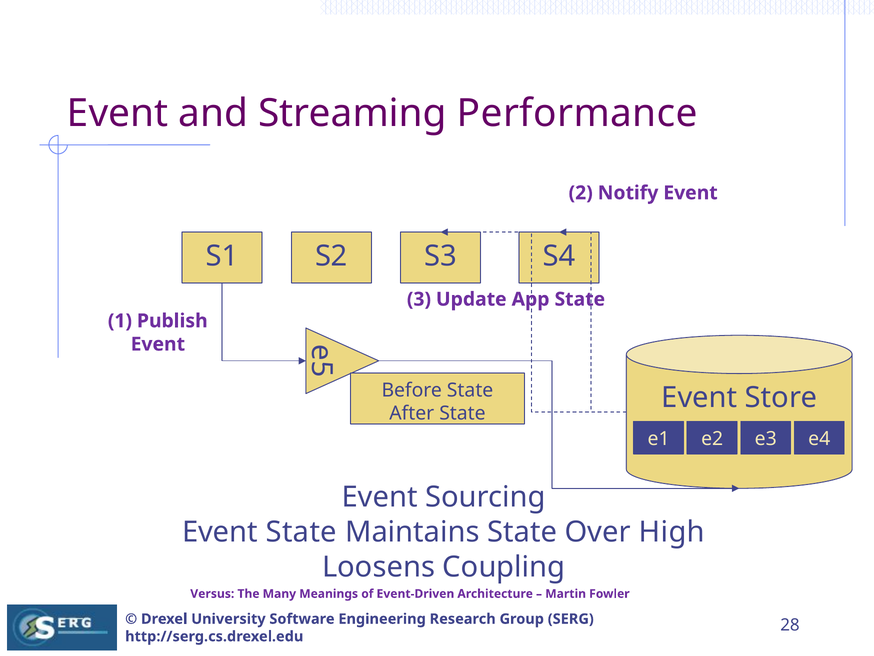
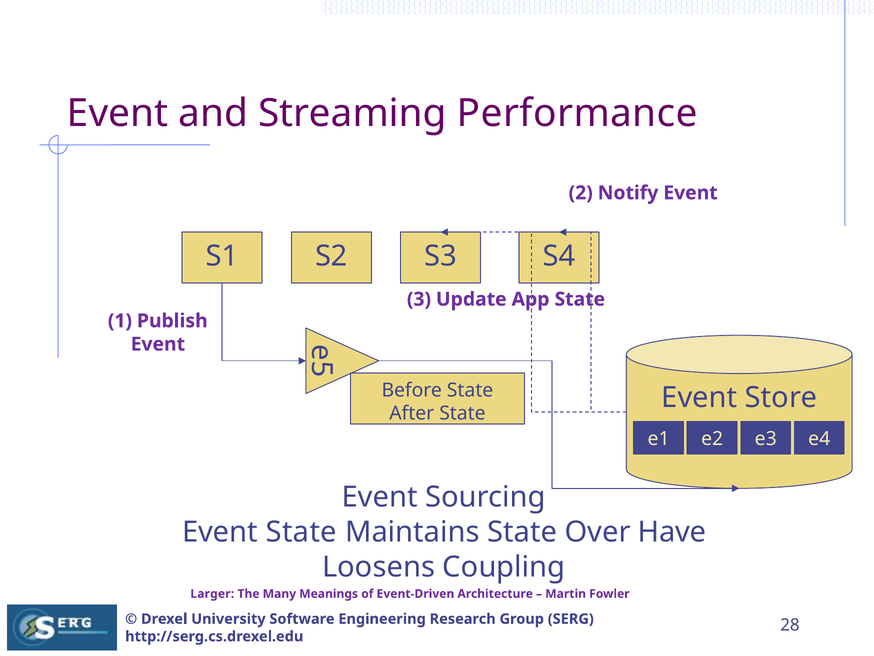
High: High -> Have (672, 532)
Versus: Versus -> Larger (212, 593)
